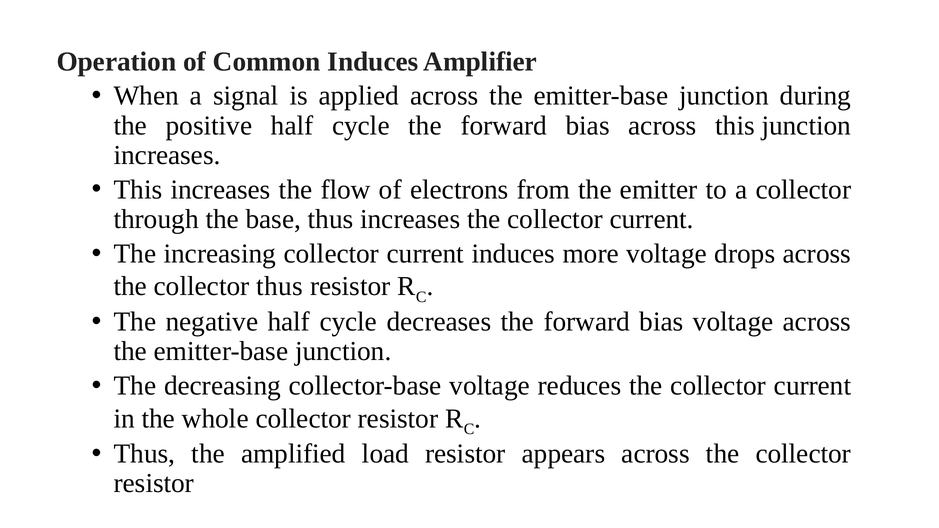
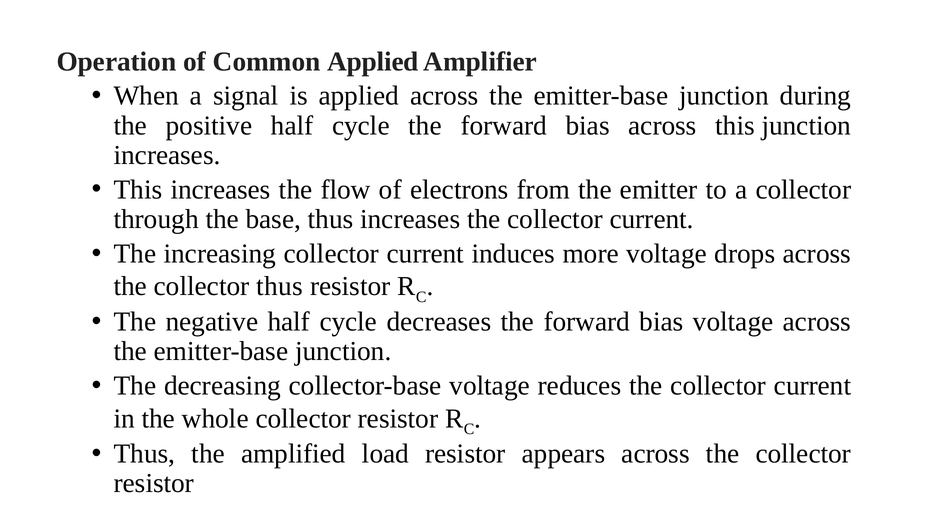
Common Induces: Induces -> Applied (373, 61)
